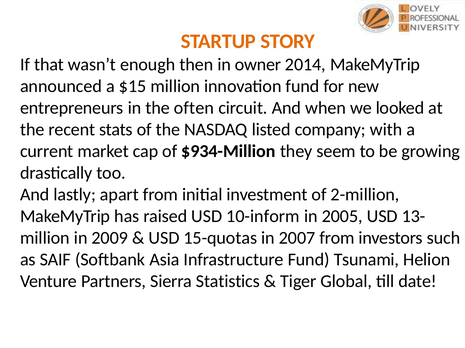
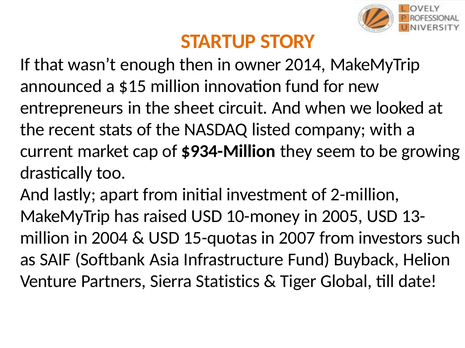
often: often -> sheet (194, 108)
10-inform: 10-inform -> 10-money (263, 217)
2009: 2009 -> 2004 (110, 238)
Tsunami: Tsunami -> Buyback (366, 260)
